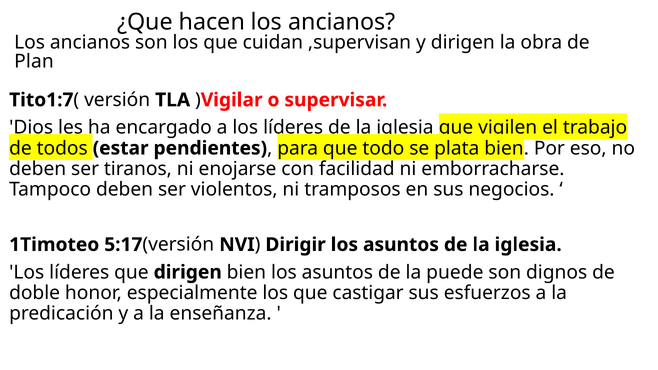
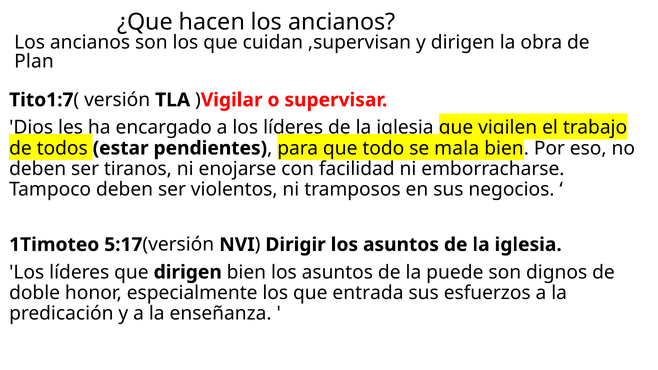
plata: plata -> mala (457, 148)
castigar: castigar -> entrada (368, 293)
